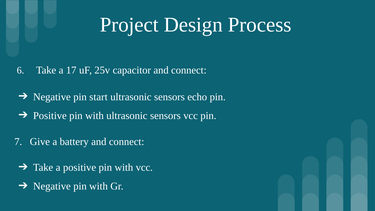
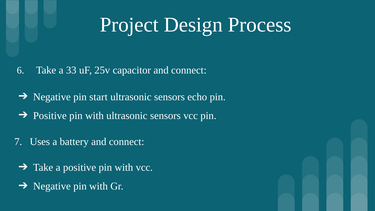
17: 17 -> 33 (71, 70)
Give: Give -> Uses (40, 142)
